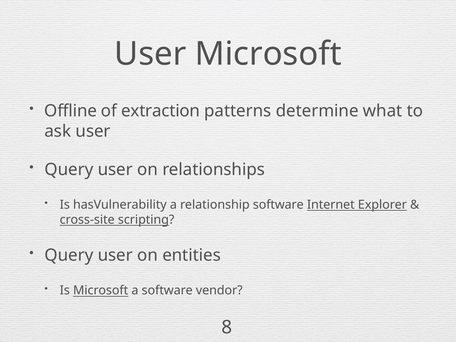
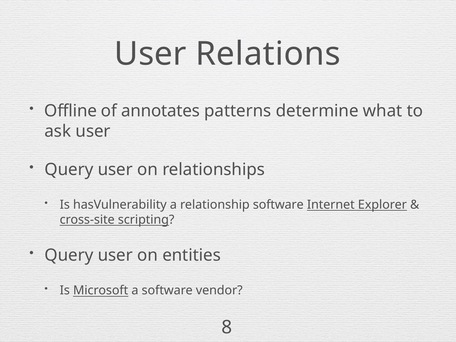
User Microsoft: Microsoft -> Relations (268, 54)
extraction: extraction -> annotates (161, 111)
